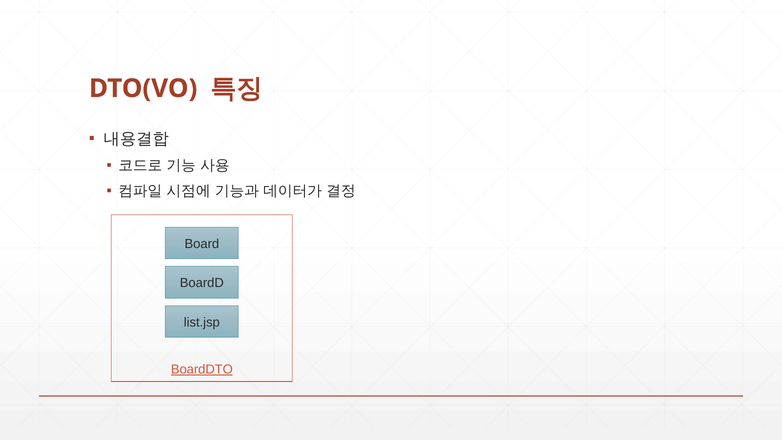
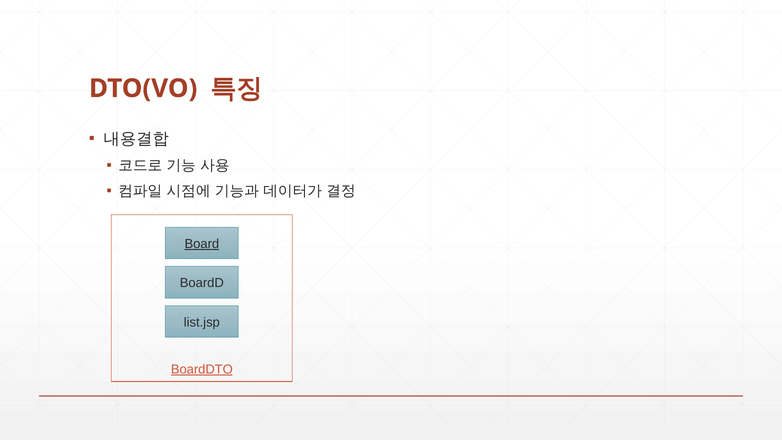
Board underline: none -> present (202, 244)
